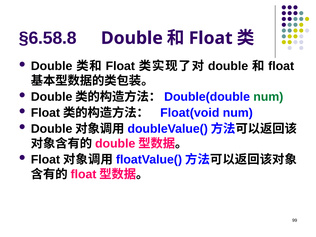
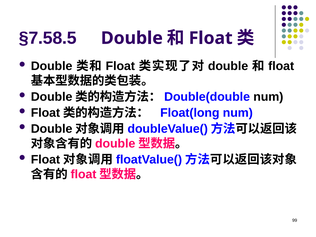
§6.58.8: §6.58.8 -> §7.58.5 (48, 38)
num colour: green -> black (268, 97)
Float(void: Float(void -> Float(long (190, 113)
